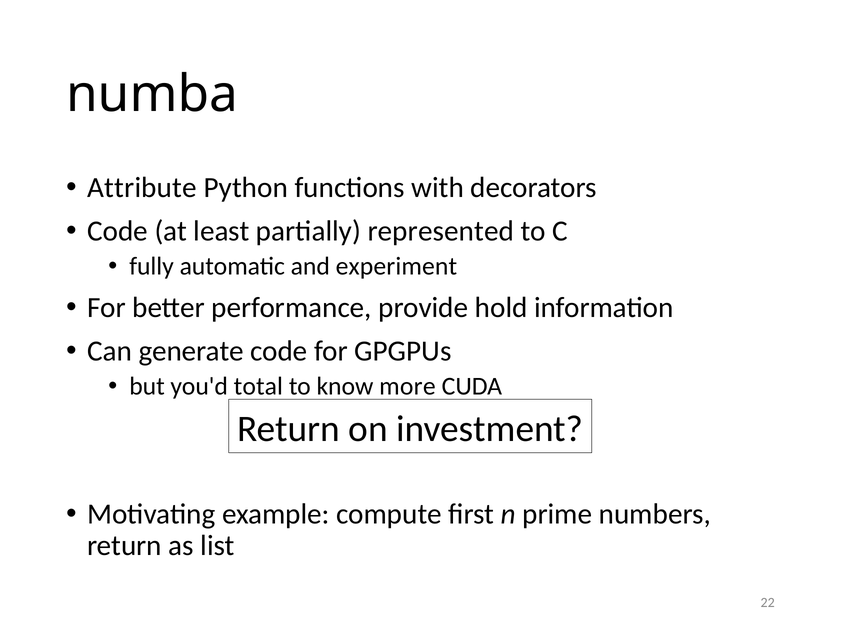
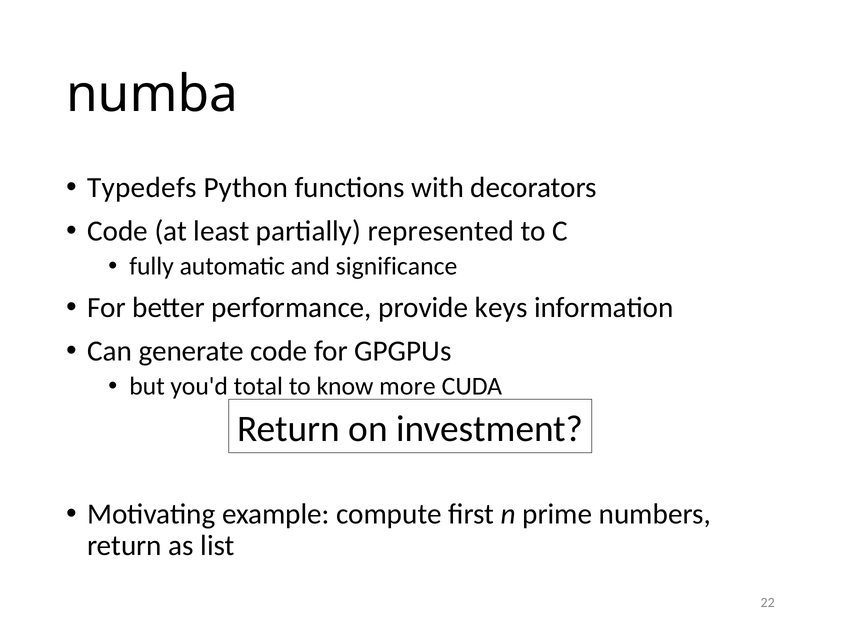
Attribute: Attribute -> Typedefs (142, 188)
experiment: experiment -> significance (396, 266)
hold: hold -> keys (501, 308)
